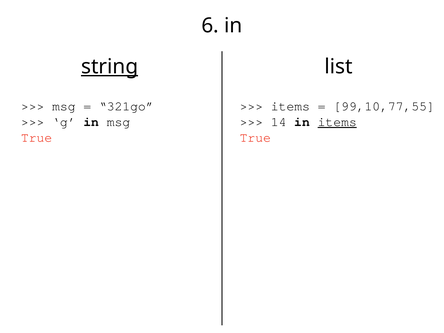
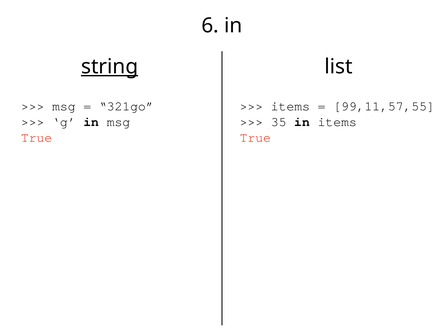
99,10,77,55: 99,10,77,55 -> 99,11,57,55 (384, 106)
14: 14 -> 35 (279, 122)
items underline: present -> none (337, 122)
